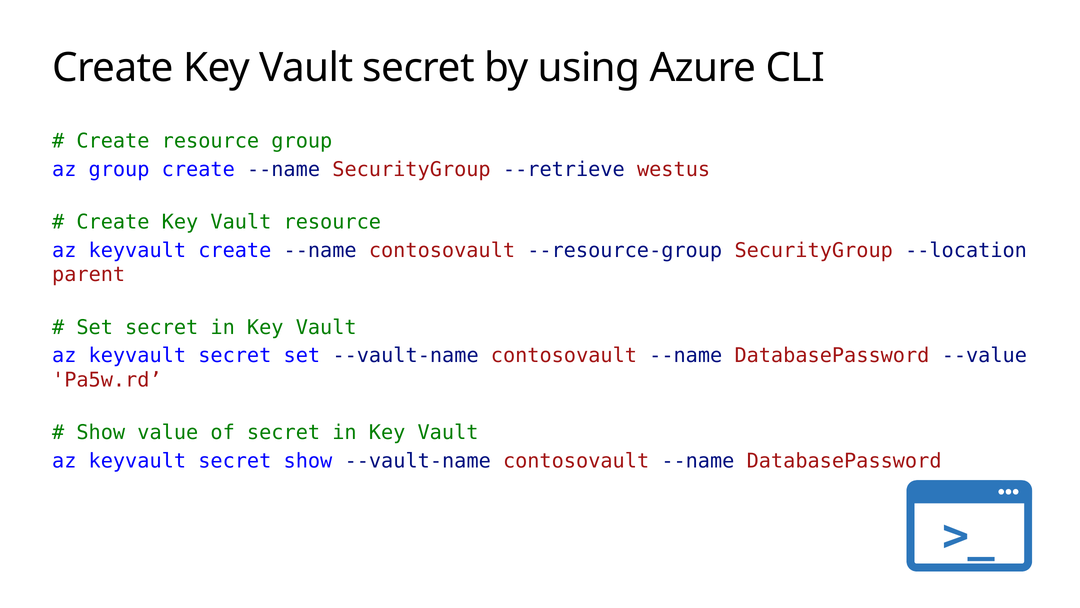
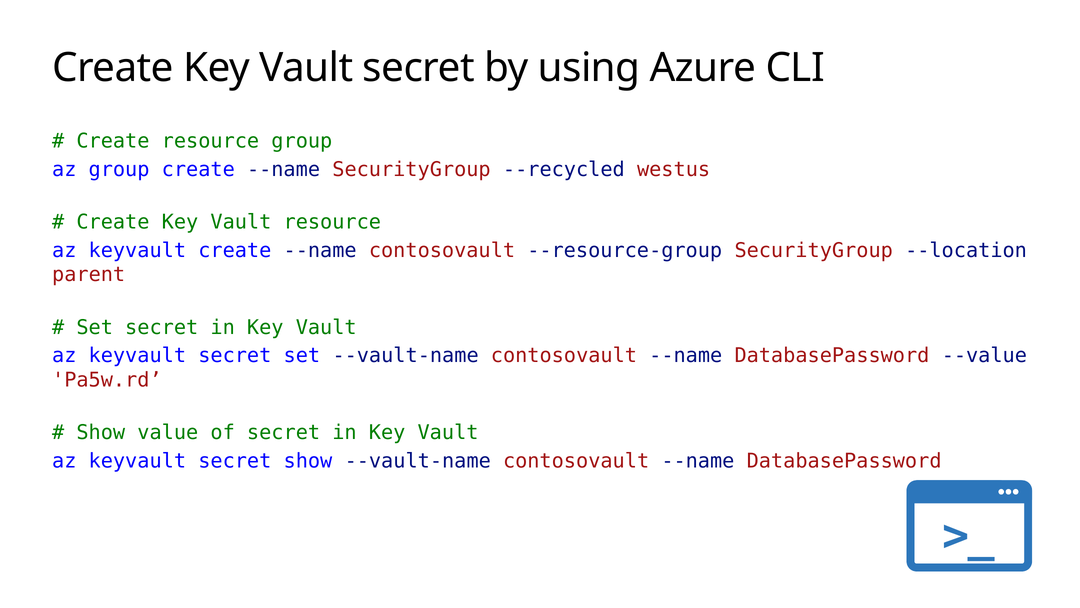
--retrieve: --retrieve -> --recycled (564, 169)
